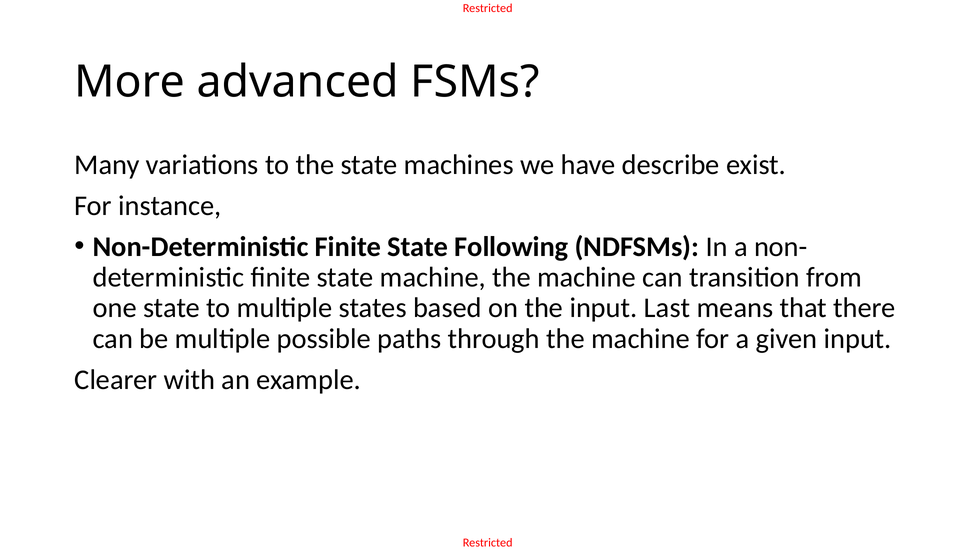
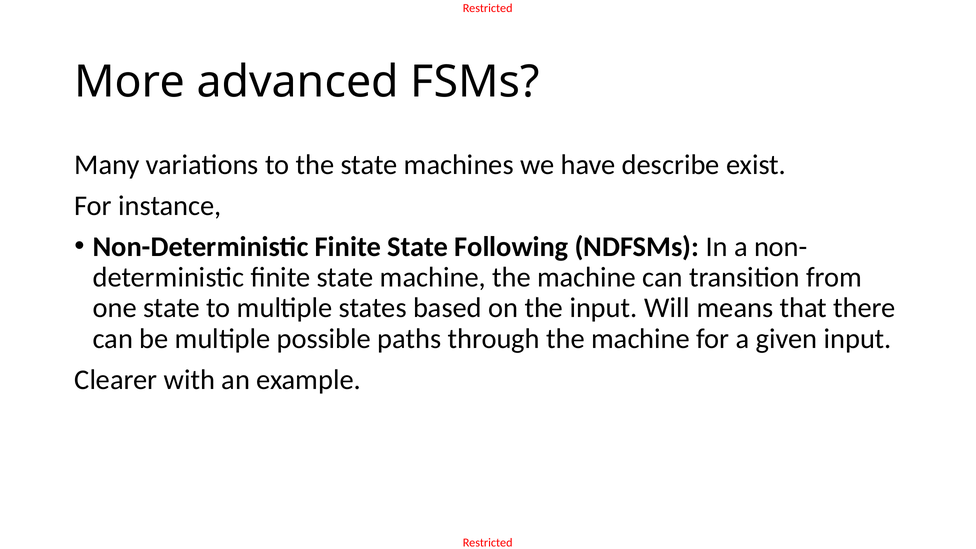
Last: Last -> Will (667, 308)
